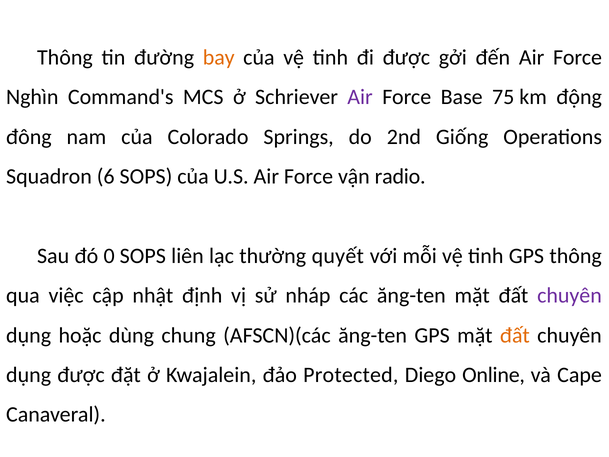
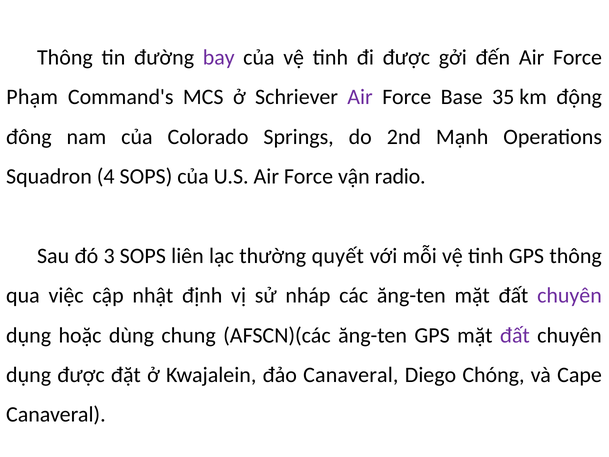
bay colour: orange -> purple (219, 57)
Nghìn: Nghìn -> Phạm (32, 97)
75: 75 -> 35 (503, 97)
Giống: Giống -> Mạnh (462, 137)
6: 6 -> 4 (106, 176)
0: 0 -> 3 (109, 256)
đất colour: orange -> purple (515, 335)
đảo Protected: Protected -> Canaveral (351, 375)
Online: Online -> Chóng (493, 375)
